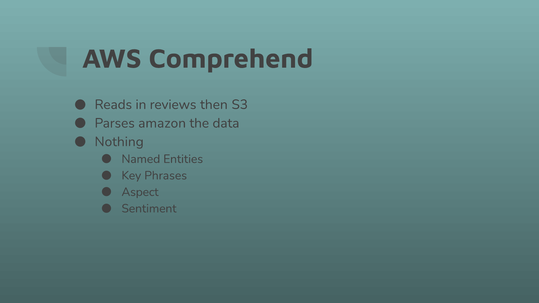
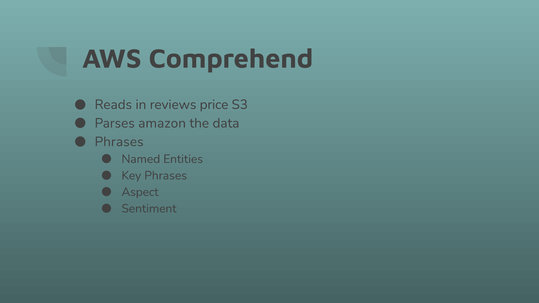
then: then -> price (214, 105)
Nothing: Nothing -> Phrases (119, 142)
